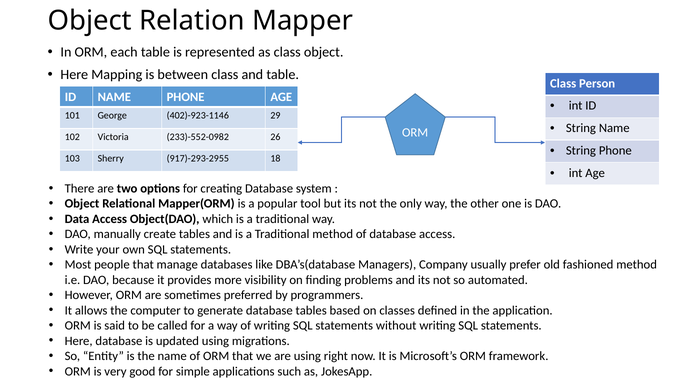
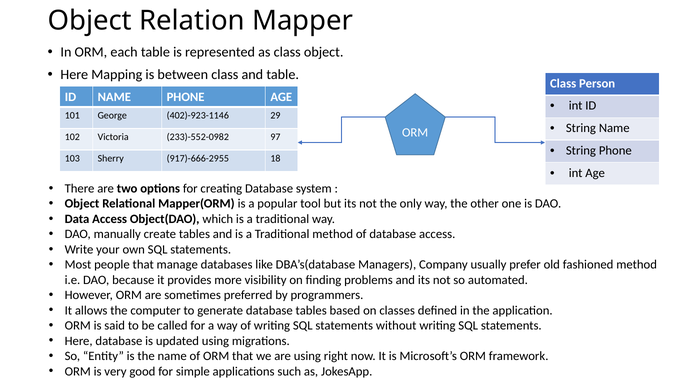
26: 26 -> 97 (275, 137)
917)-293-2955: 917)-293-2955 -> 917)-666-2955 (198, 159)
